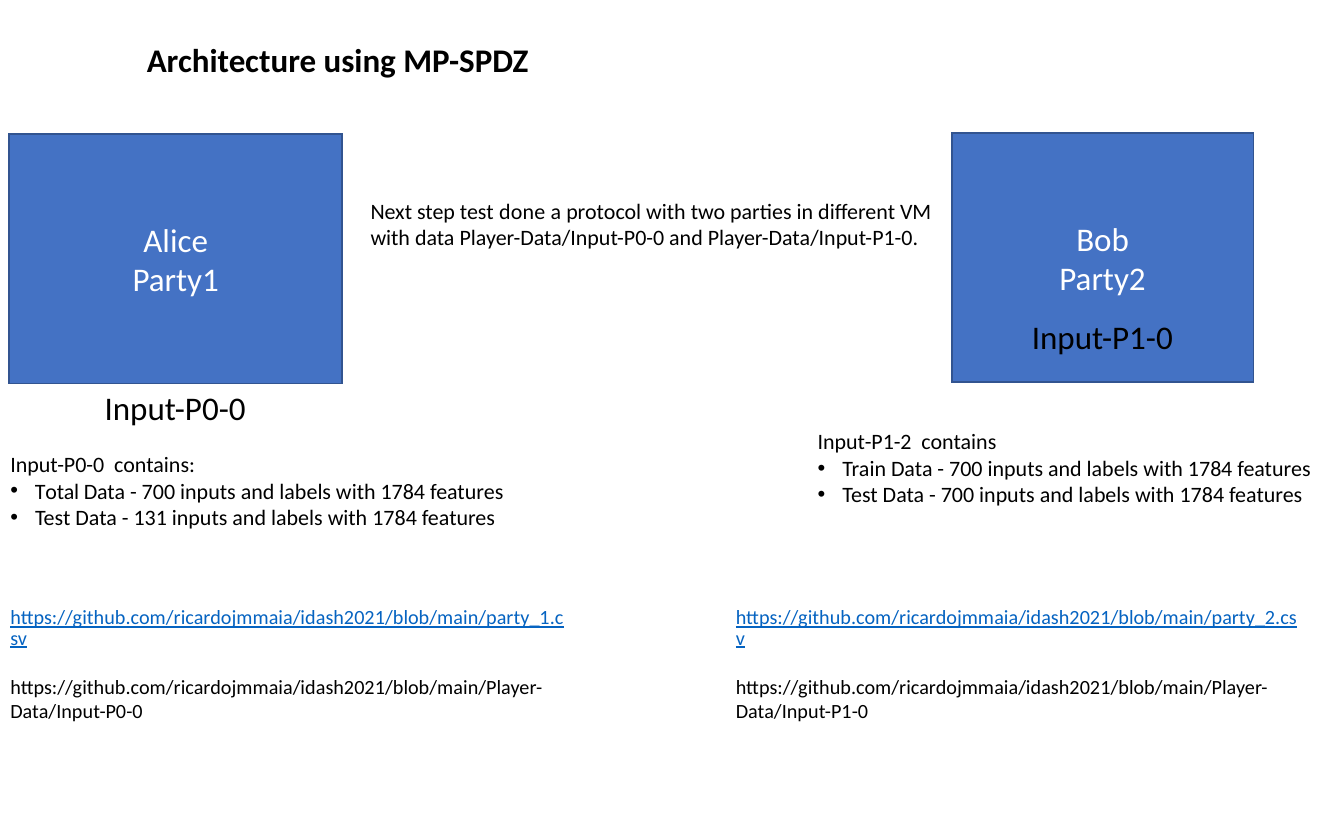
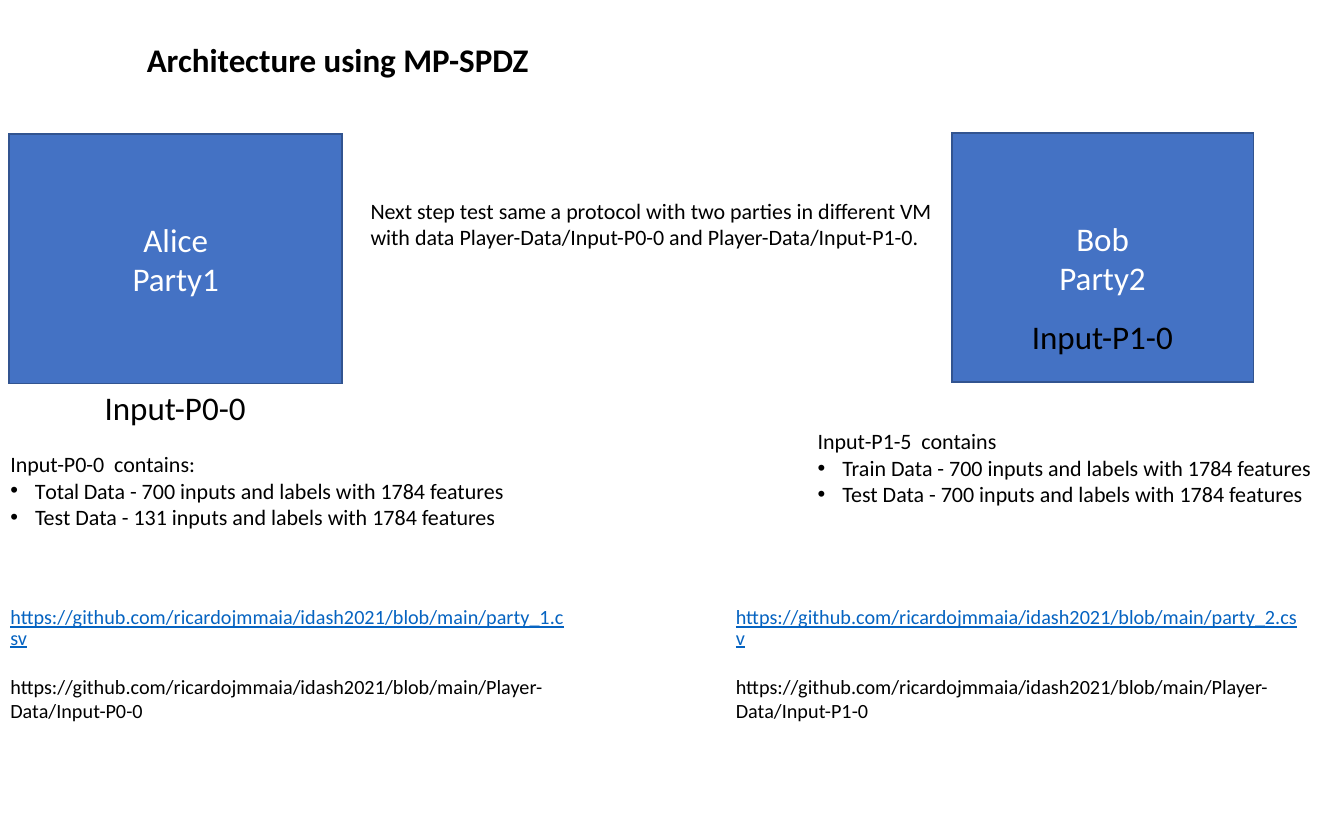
done: done -> same (522, 212)
Input-P1-2: Input-P1-2 -> Input-P1-5 (865, 443)
